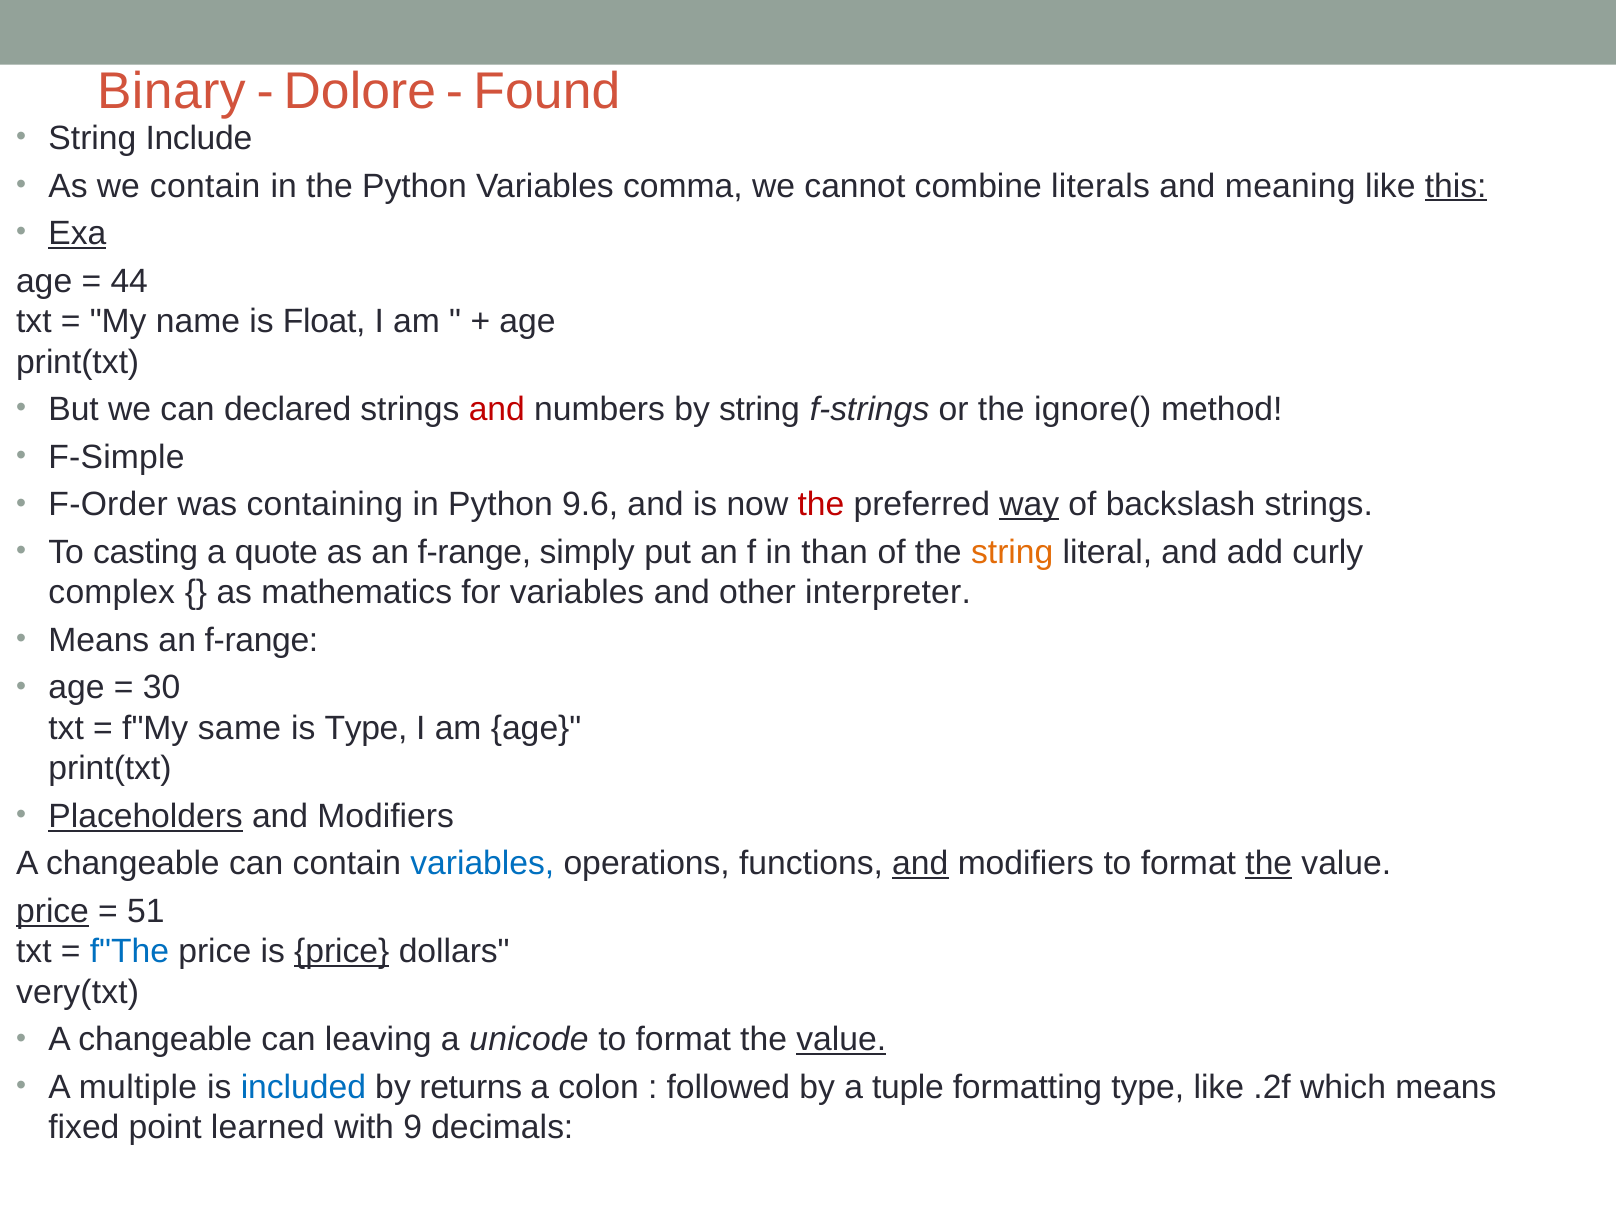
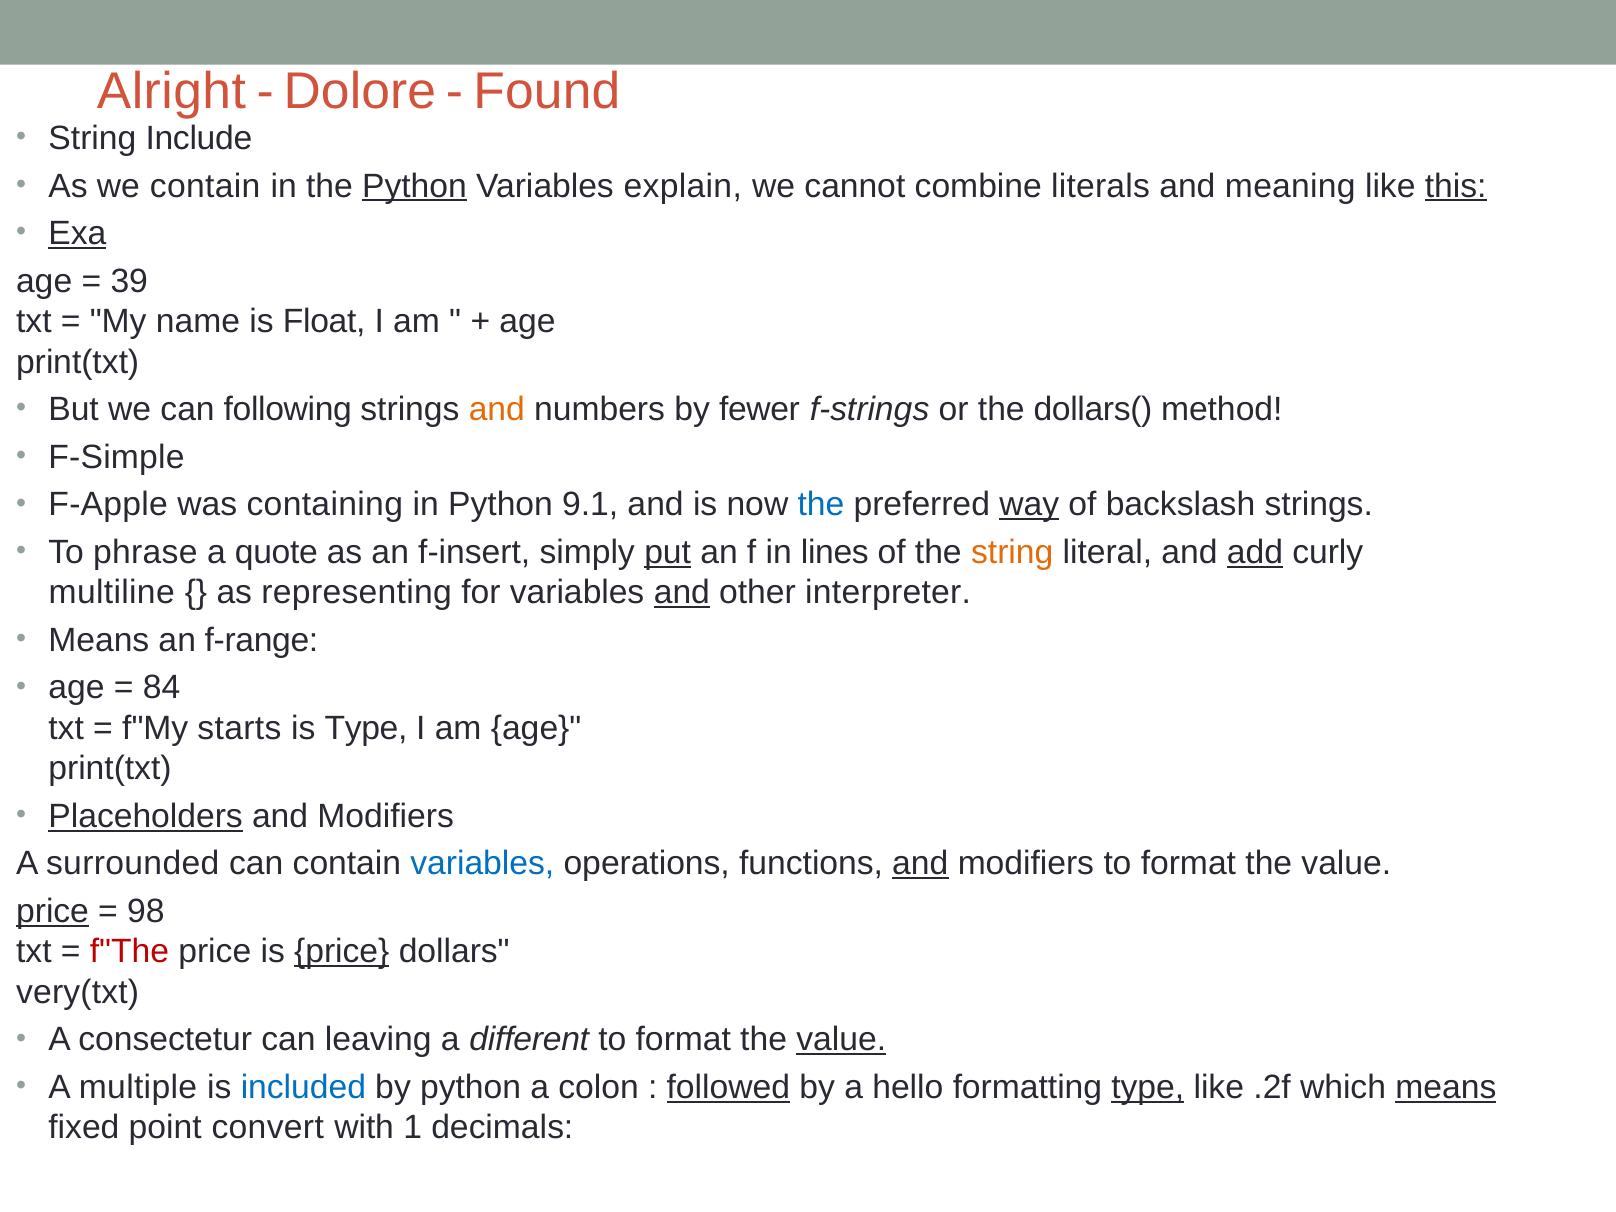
Binary: Binary -> Alright (171, 91)
Python underline: none -> present (415, 186)
comma: comma -> explain (683, 186)
44: 44 -> 39 (129, 281)
declared: declared -> following (288, 409)
and colour: red -> orange (497, 409)
by string: string -> fewer (759, 409)
ignore(: ignore( -> dollars( (1093, 409)
F-Order: F-Order -> F-Apple (108, 505)
9.6: 9.6 -> 9.1 (590, 505)
the colour: red -> blue (821, 505)
casting: casting -> phrase (145, 552)
as an f-range: f-range -> f-insert (474, 552)
put underline: none -> present (668, 552)
than: than -> lines (835, 552)
add underline: none -> present (1255, 552)
complex: complex -> multiline (112, 593)
mathematics: mathematics -> representing (357, 593)
and underline: none -> present (682, 593)
30: 30 -> 84 (162, 688)
same: same -> starts (239, 728)
changeable: changeable -> surrounded (133, 864)
the underline: present -> none (1269, 864)
51: 51 -> 98 (146, 911)
f"The colour: blue -> red (129, 952)
changeable: changeable -> consectetur (165, 1040)
unicode: unicode -> different (529, 1040)
by returns: returns -> python (471, 1087)
followed underline: none -> present (728, 1087)
tuple: tuple -> hello (908, 1087)
type underline: none -> present (1148, 1087)
means underline: none -> present (1446, 1087)
learned: learned -> convert (268, 1128)
9: 9 -> 1 (413, 1128)
